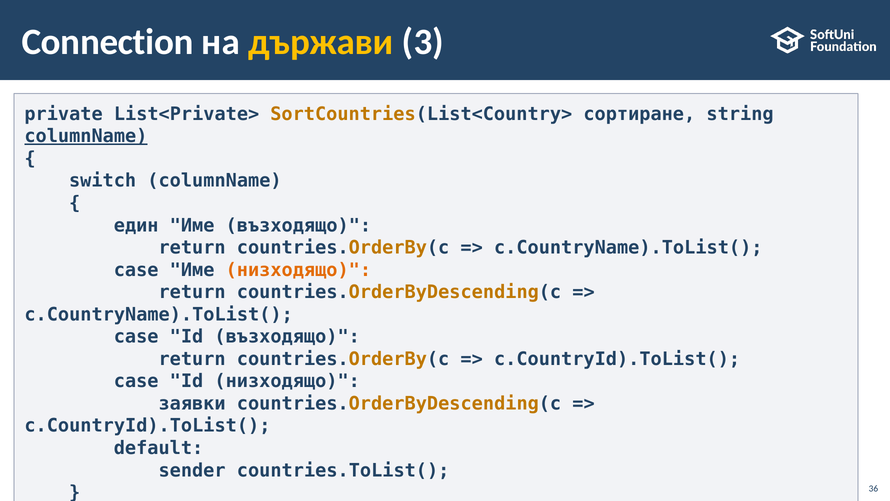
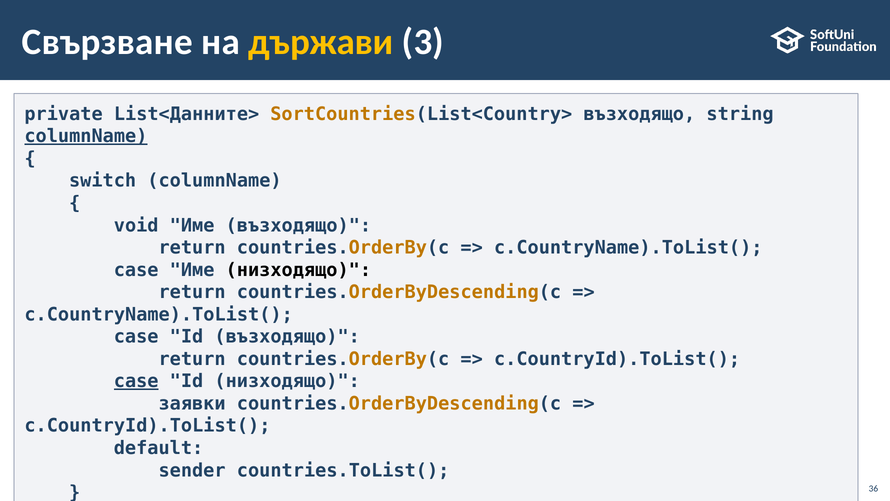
Connection: Connection -> Свързване (107, 42)
List<Private>: List<Private> -> List<Данните> (187, 114)
SortCountries(List<Country> сортиране: сортиране -> възходящо (639, 114)
един: един -> void (136, 225)
низходящо colour: orange -> black (298, 270)
case underline: none -> present (136, 381)
